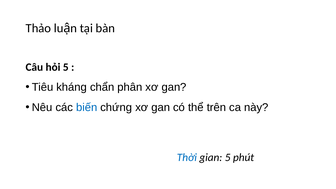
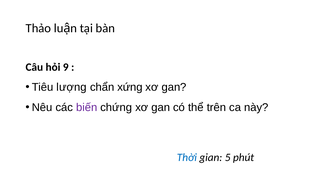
hỏi 5: 5 -> 9 (66, 67)
kháng: kháng -> lượng (72, 87)
phân: phân -> xứng (130, 87)
biến colour: blue -> purple (87, 107)
